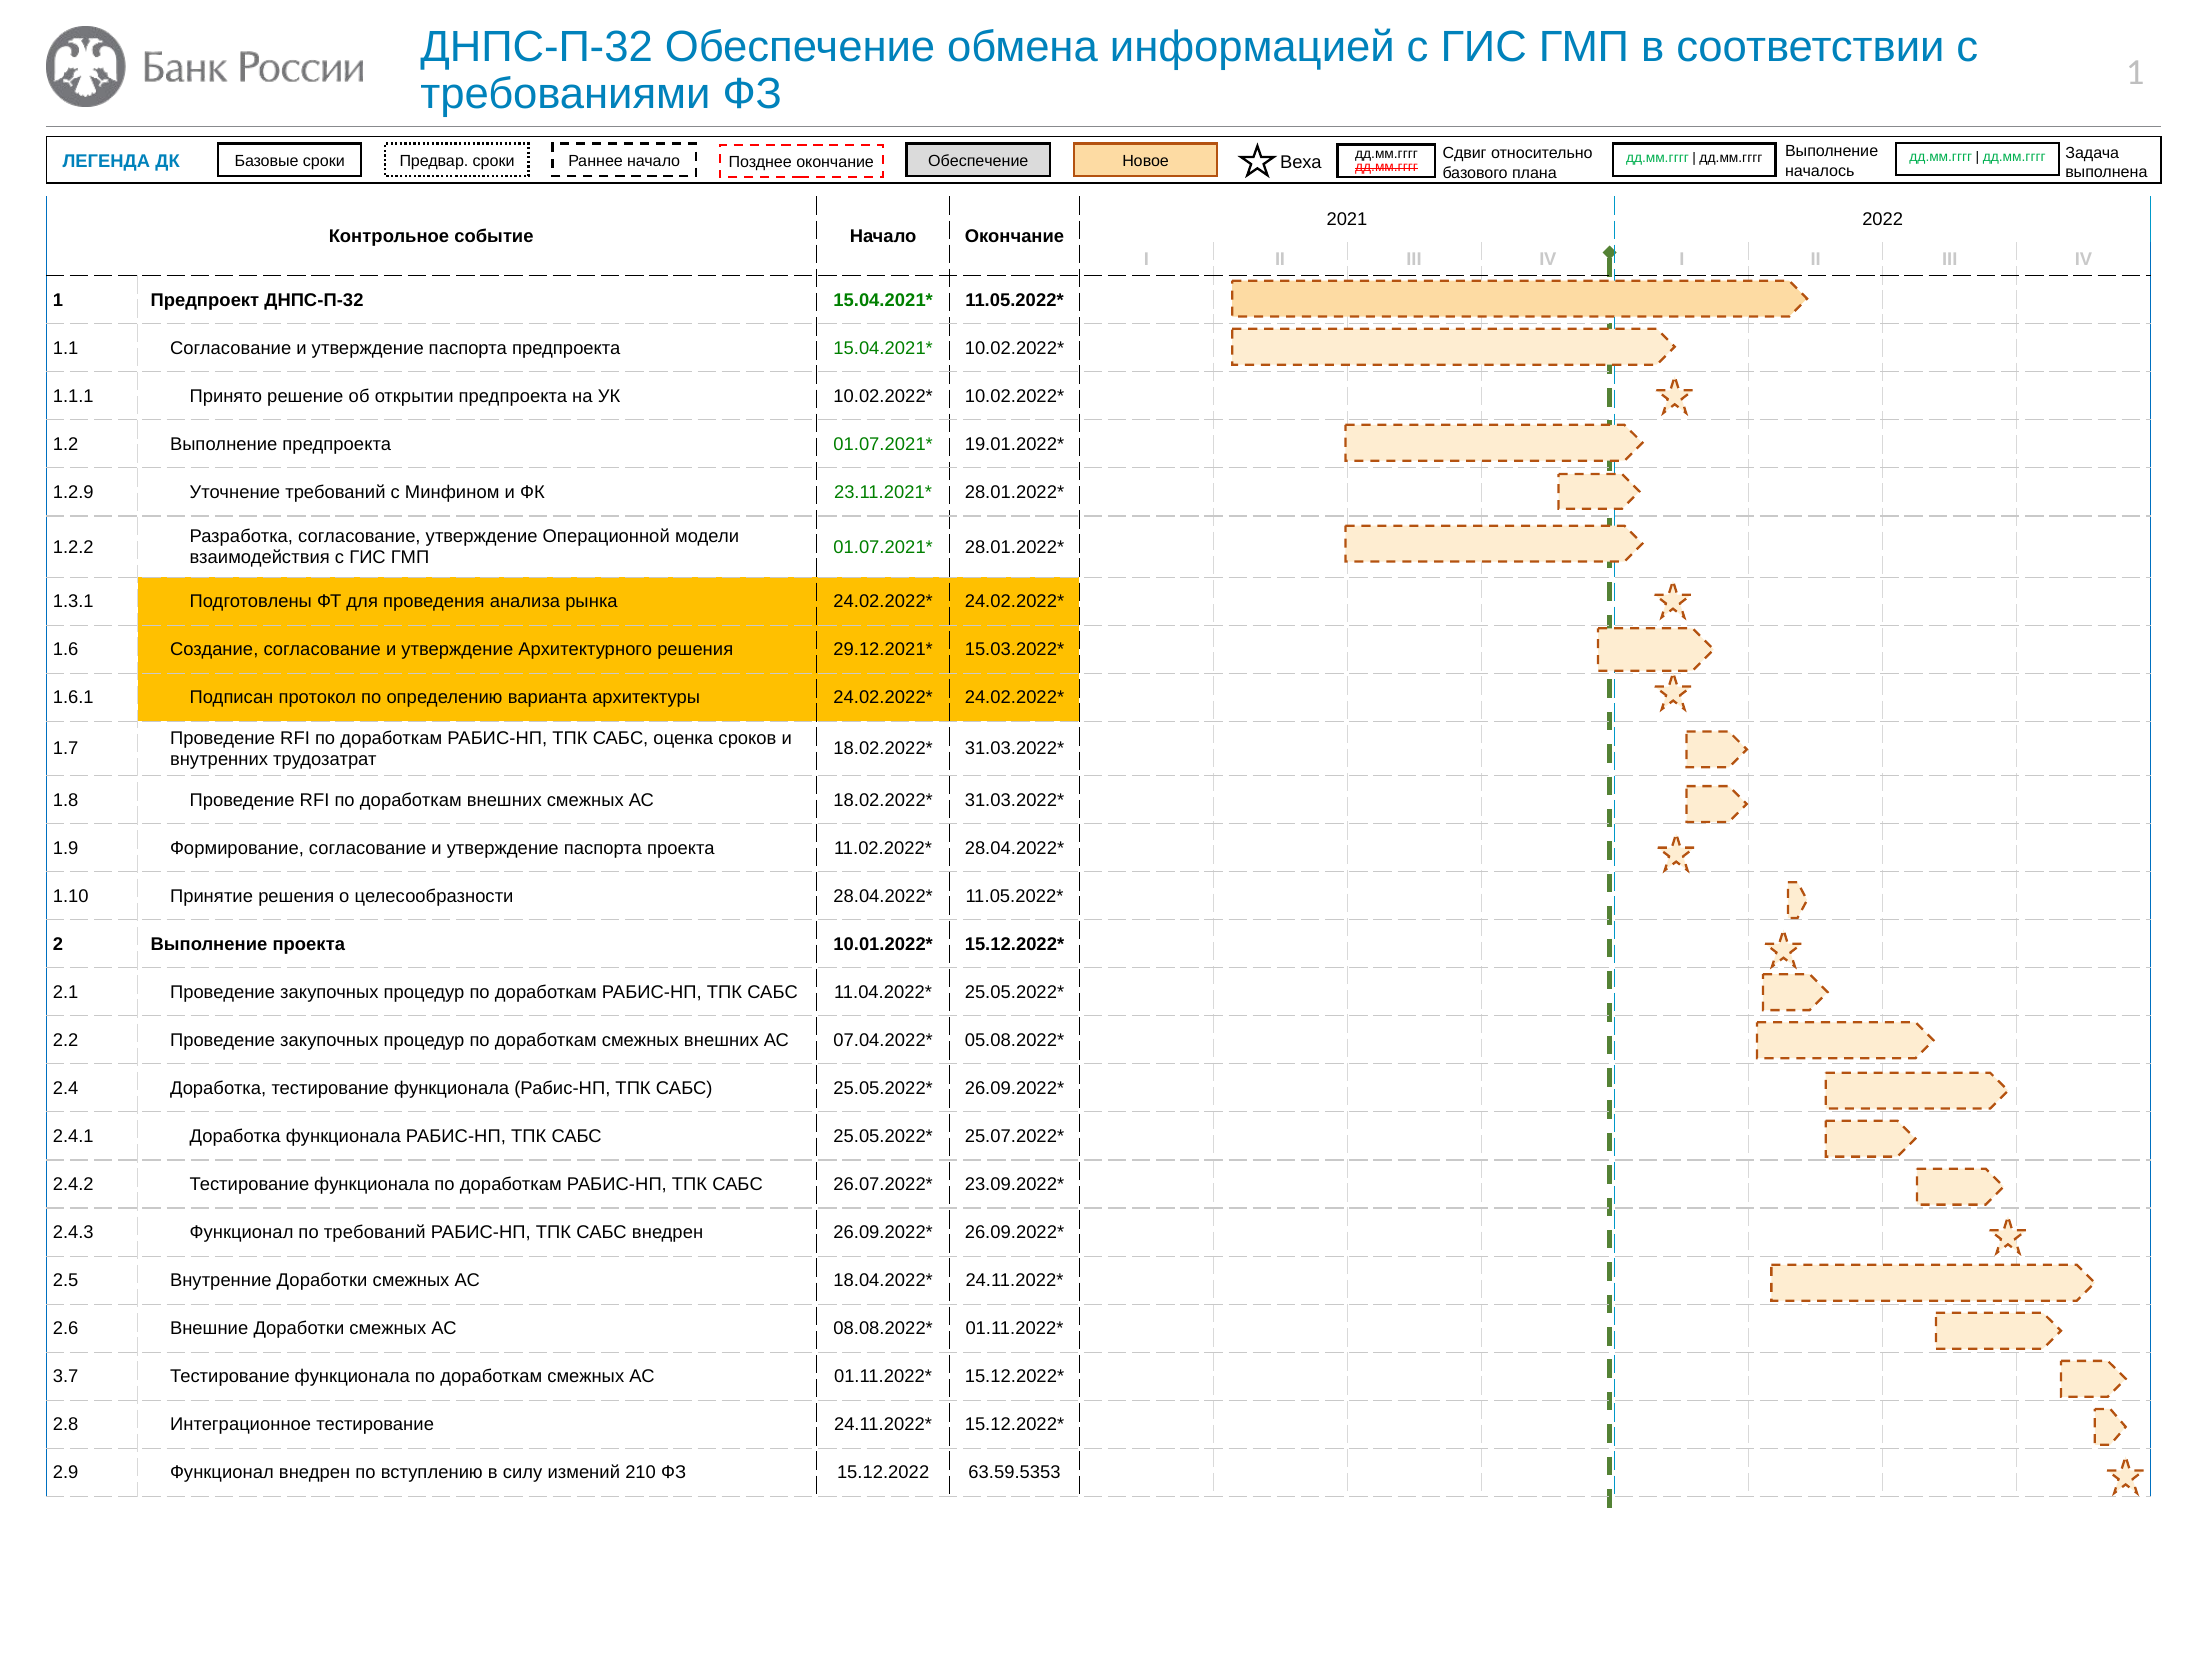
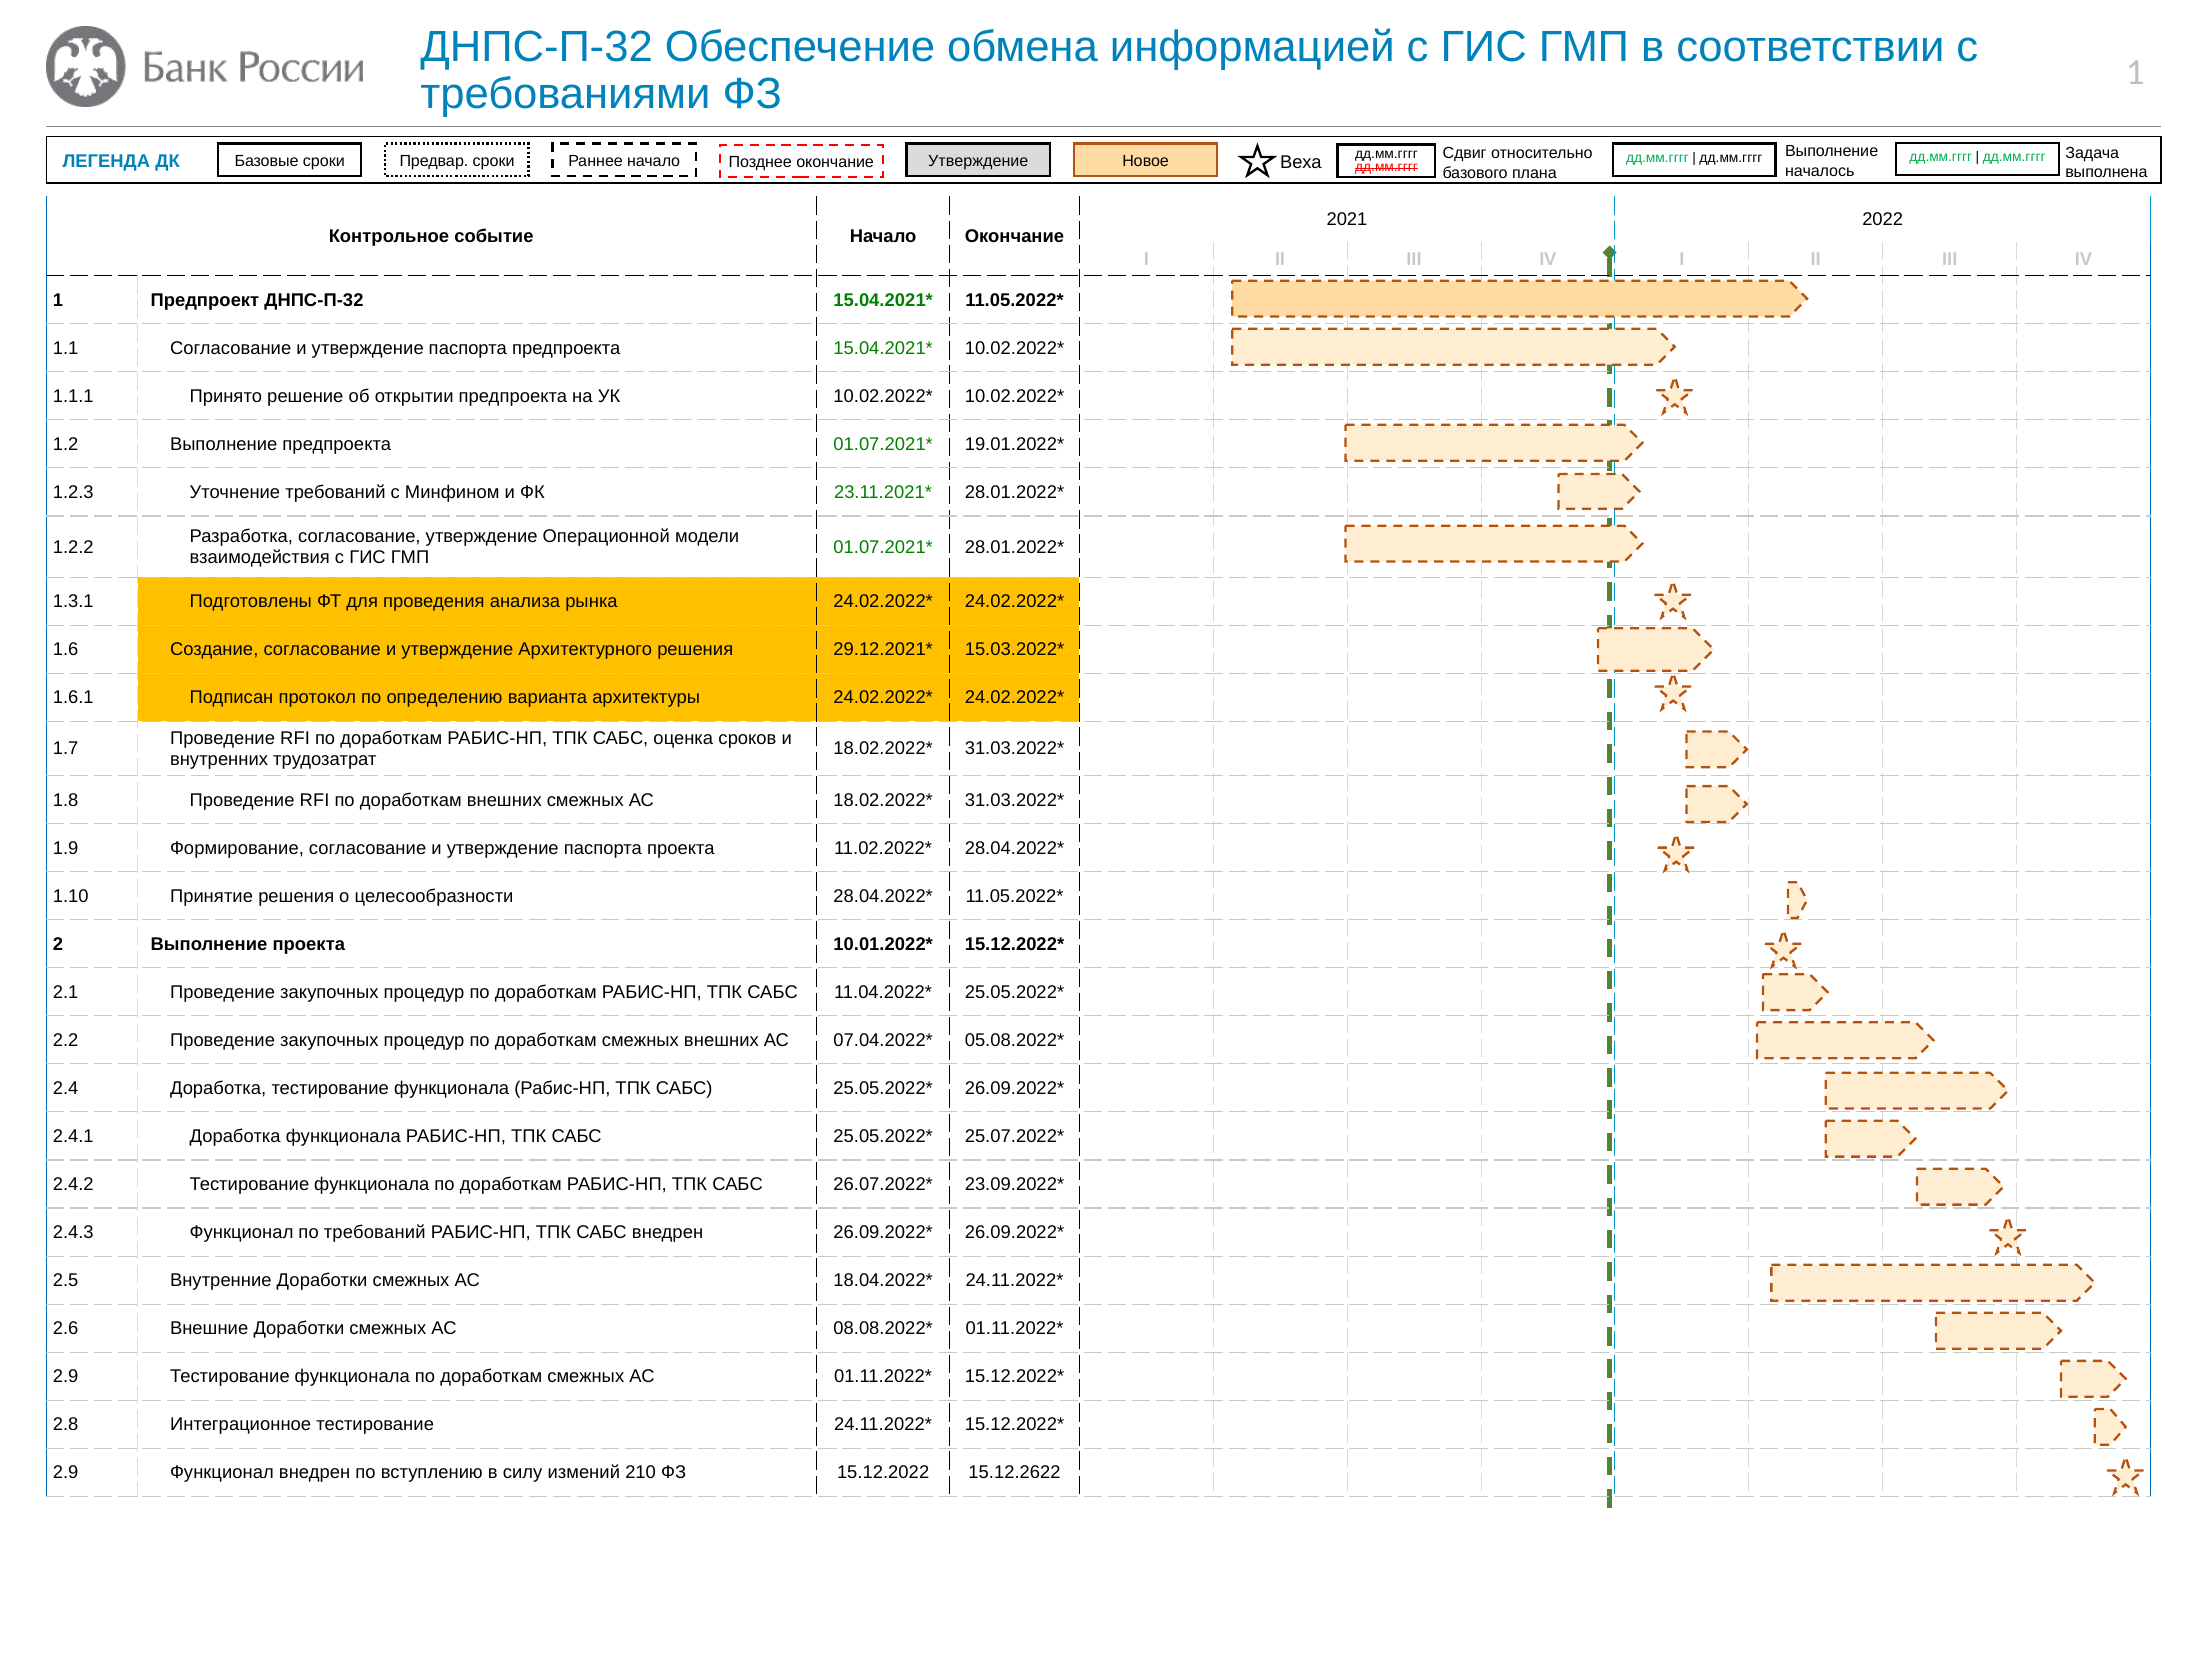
начало Обеспечение: Обеспечение -> Утверждение (978, 161)
1.2.9: 1.2.9 -> 1.2.3 (73, 492)
3.7: 3.7 -> 2.9 (66, 1377)
63.59.5353: 63.59.5353 -> 15.12.2622 (1015, 1473)
